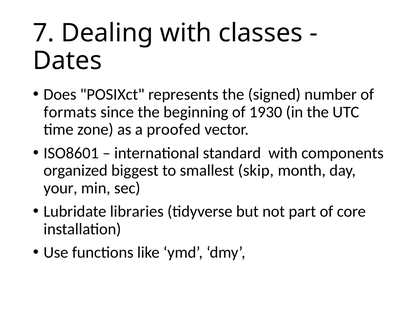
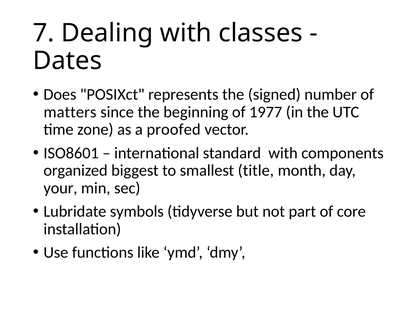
formats: formats -> matters (70, 112)
1930: 1930 -> 1977 (266, 112)
skip: skip -> title (256, 171)
libraries: libraries -> symbols (137, 212)
